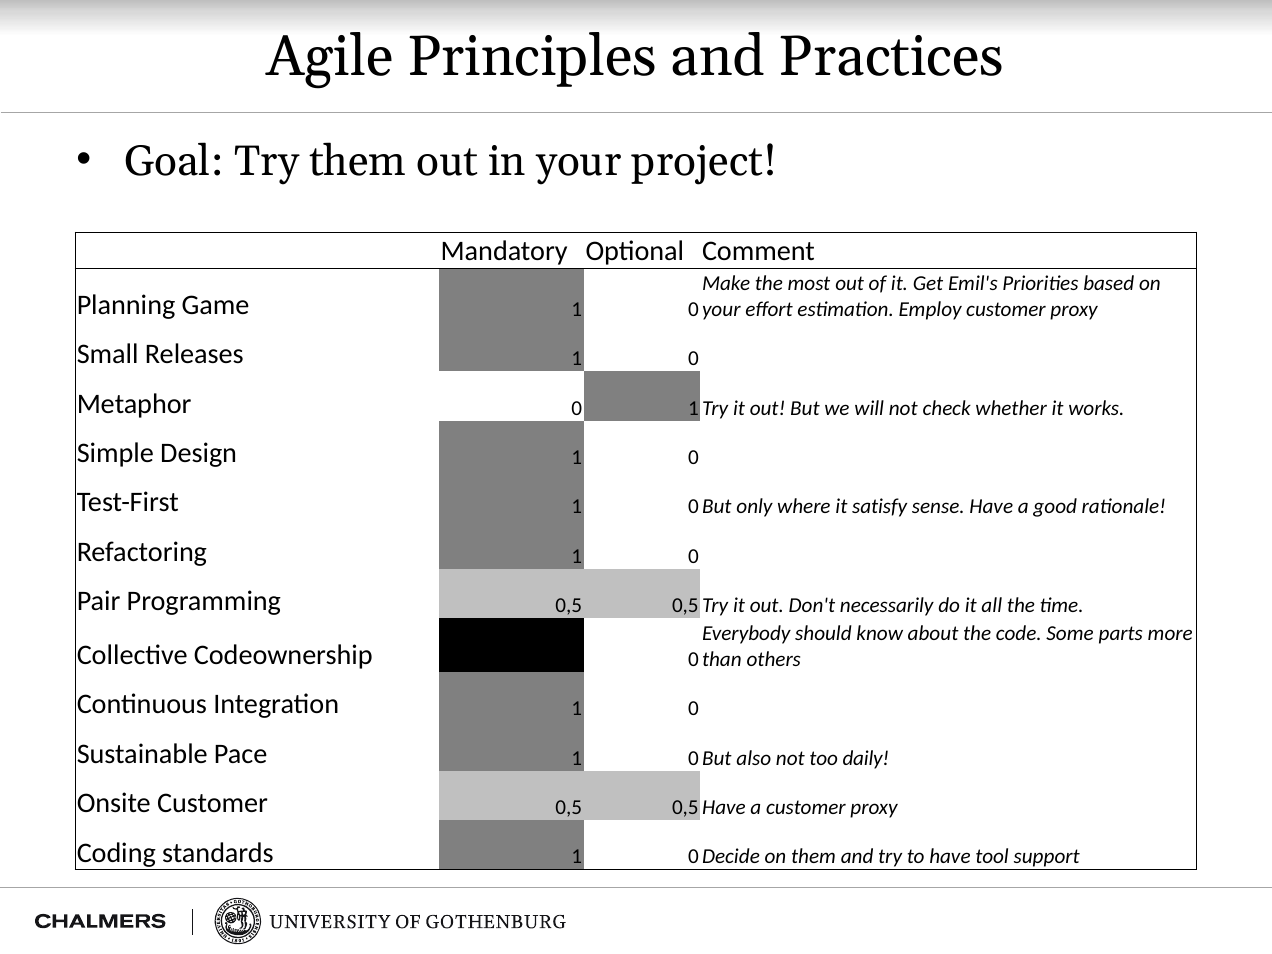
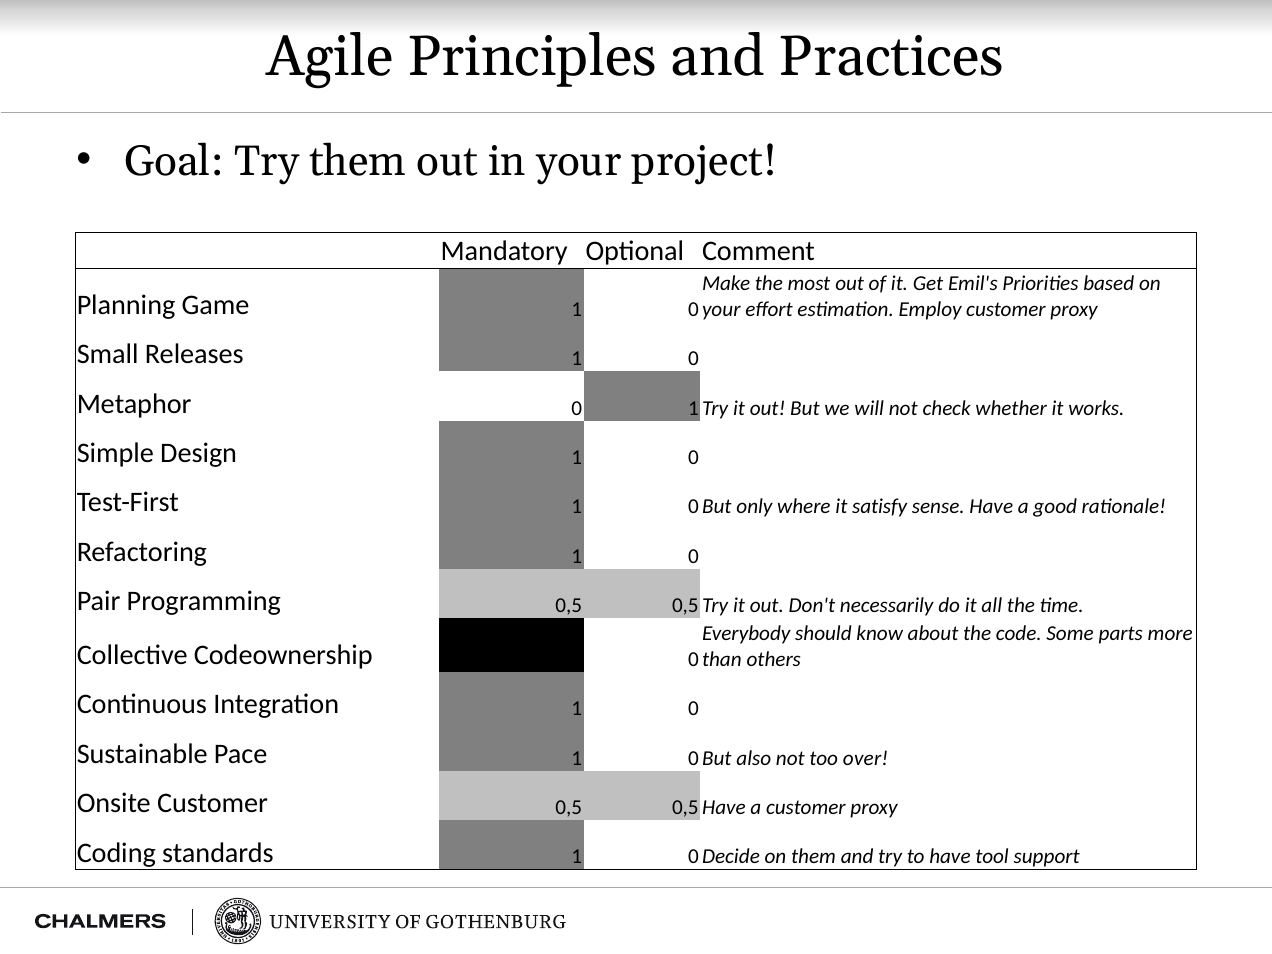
daily: daily -> over (866, 758)
